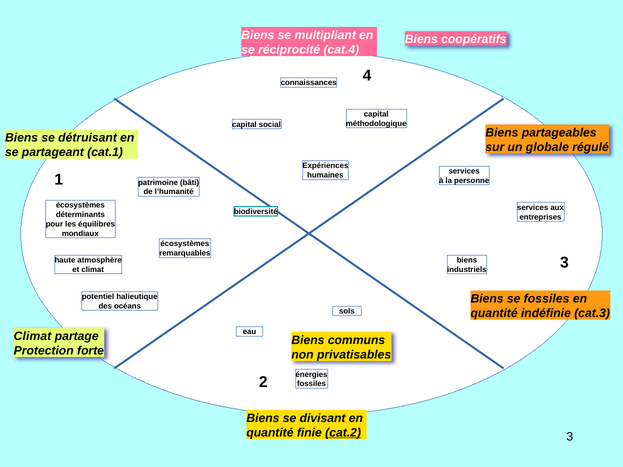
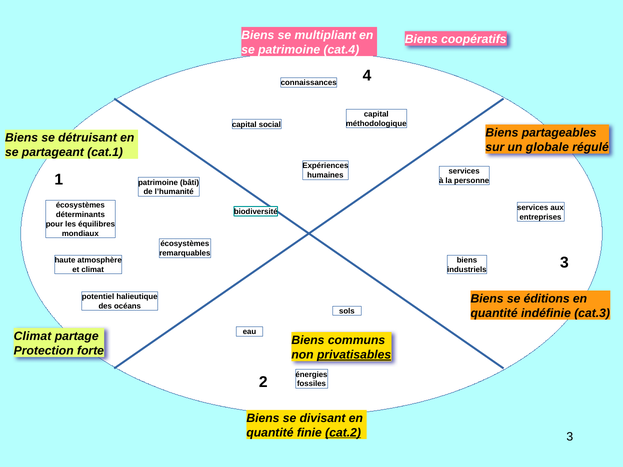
se réciprocité: réciprocité -> patrimoine (289, 50)
se fossiles: fossiles -> éditions (547, 299)
privatisables underline: none -> present (354, 355)
